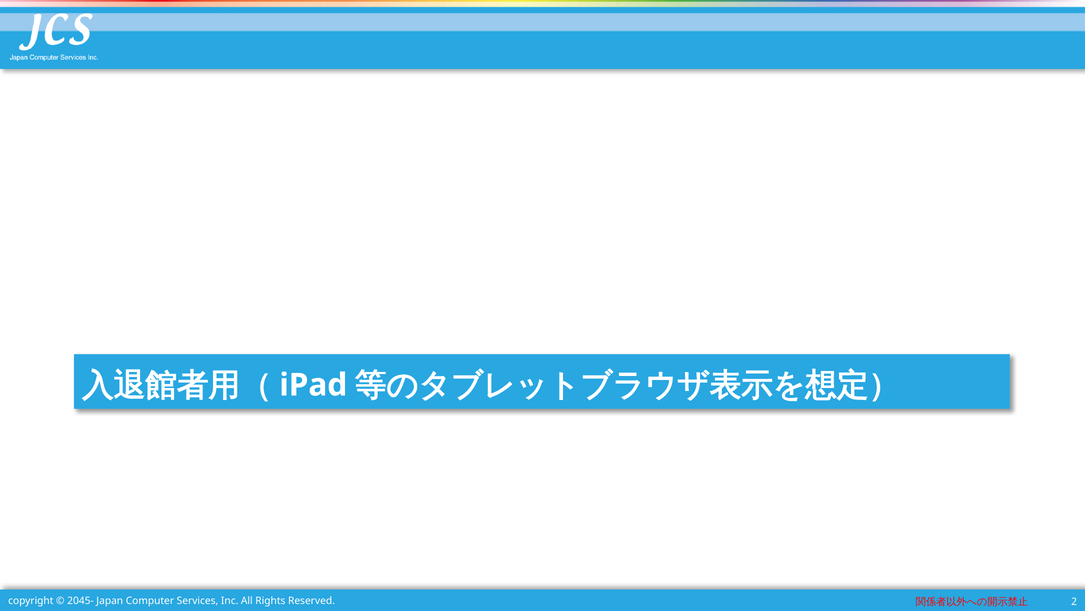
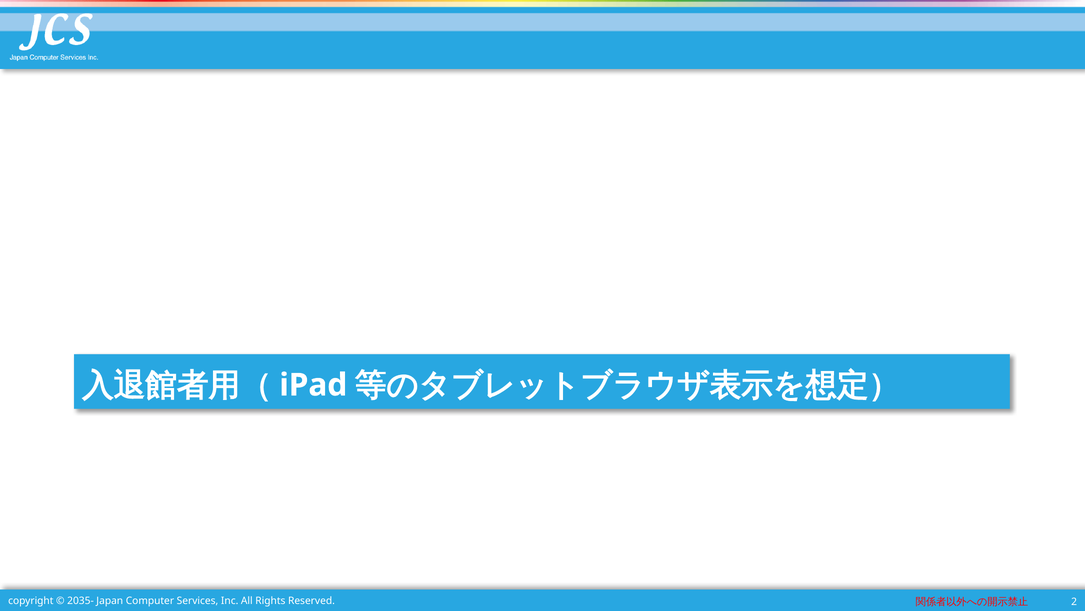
2045-: 2045- -> 2035- (81, 600)
